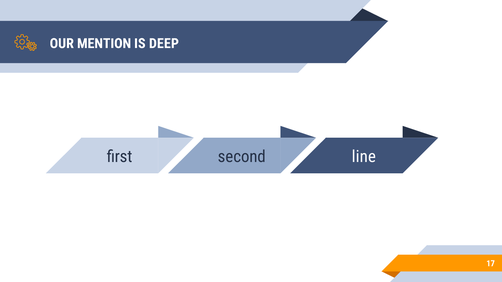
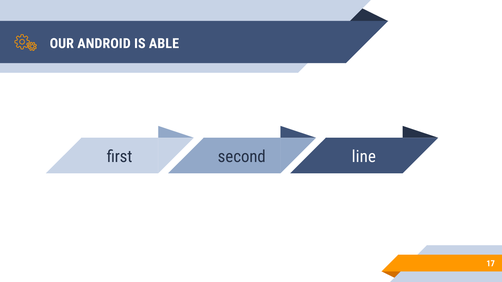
MENTION: MENTION -> ANDROID (104, 44)
DEEP: DEEP -> ABLE (164, 44)
